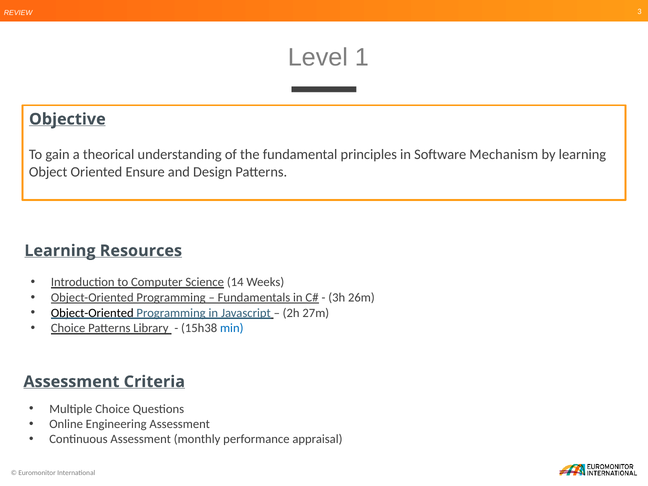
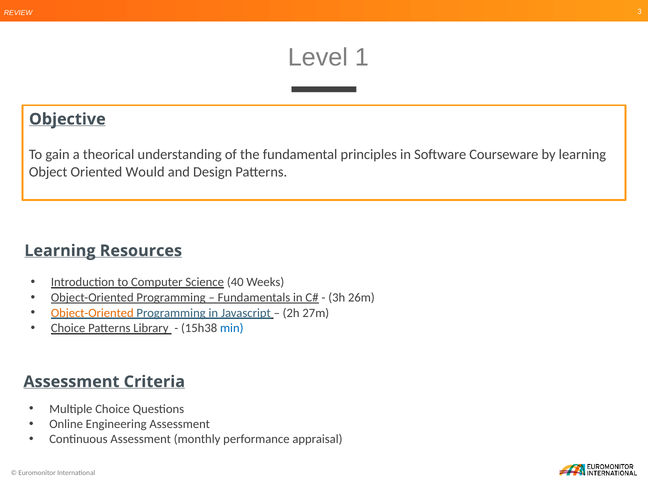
Mechanism: Mechanism -> Courseware (504, 155)
Ensure: Ensure -> Would (145, 172)
14: 14 -> 40 (235, 282)
Object-Oriented colour: black -> orange (92, 313)
